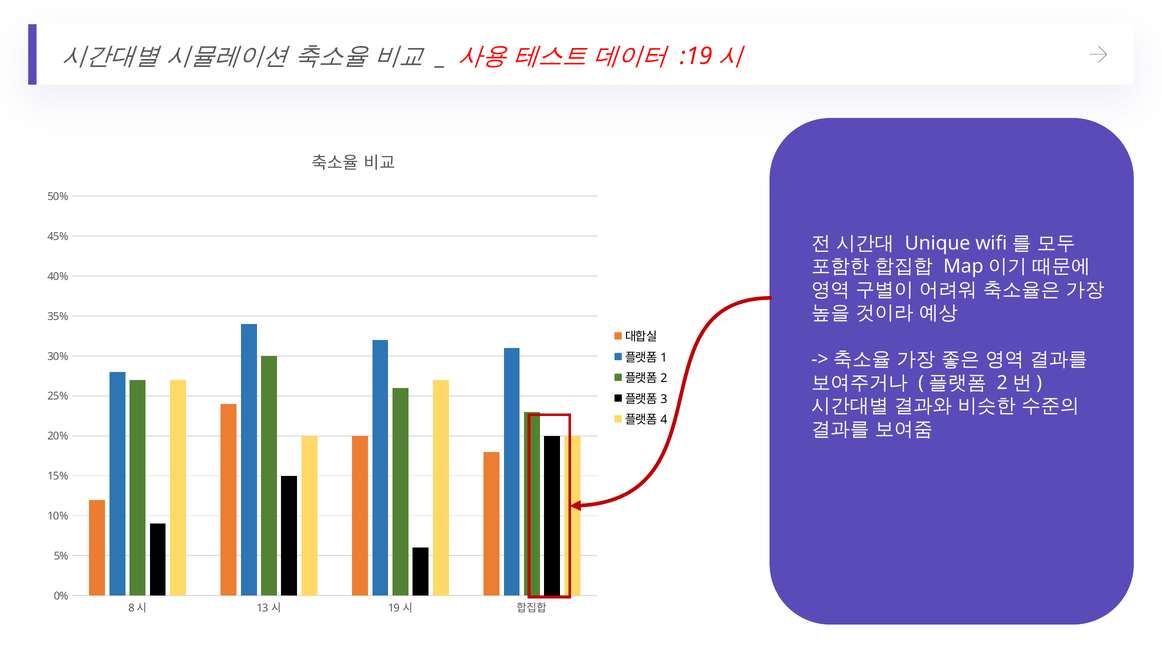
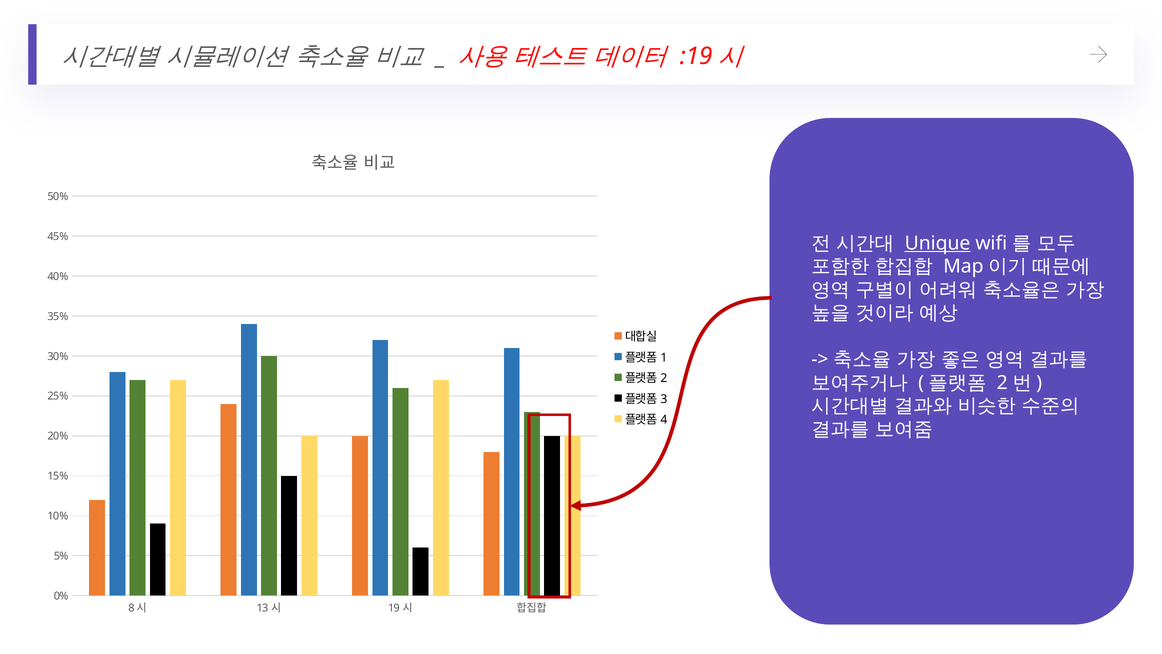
Unique underline: none -> present (938, 243)
